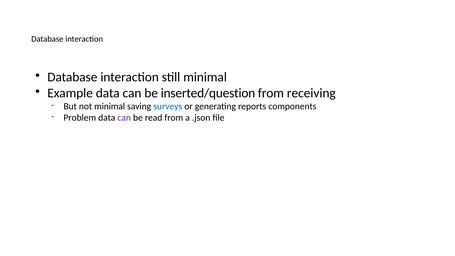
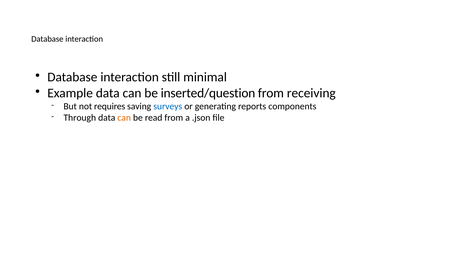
not minimal: minimal -> requires (110, 106)
Problem: Problem -> Through (80, 118)
can colour: purple -> orange (124, 118)
